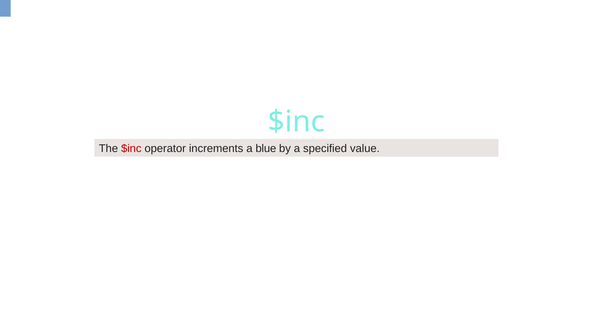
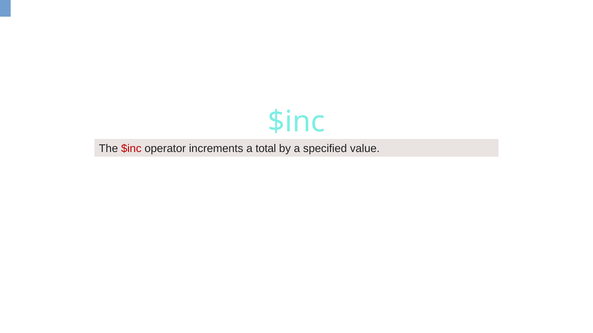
blue: blue -> total (266, 149)
